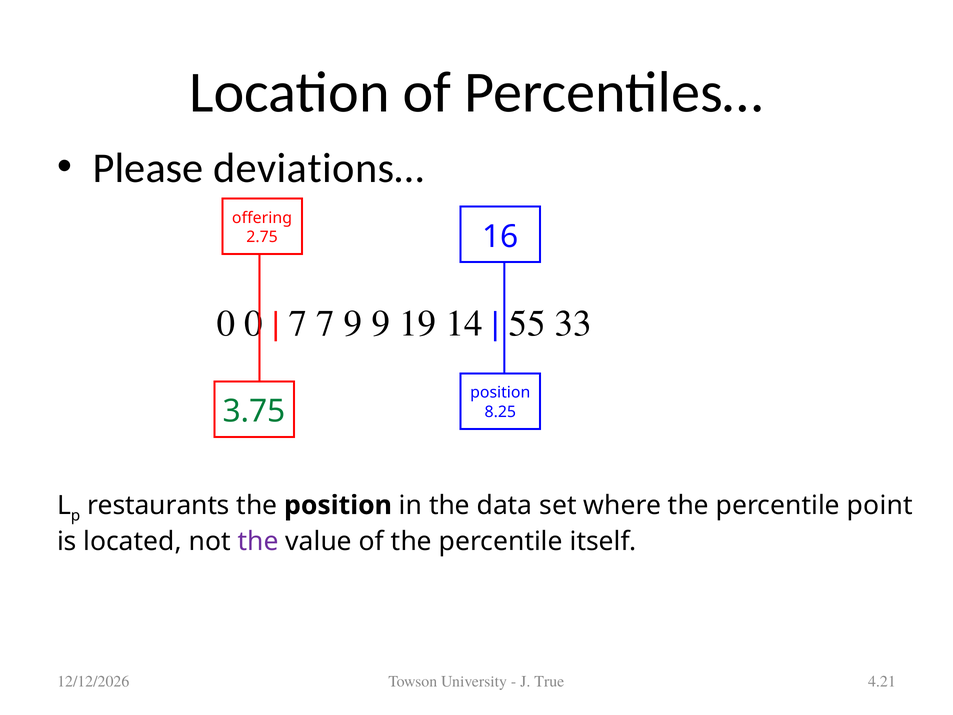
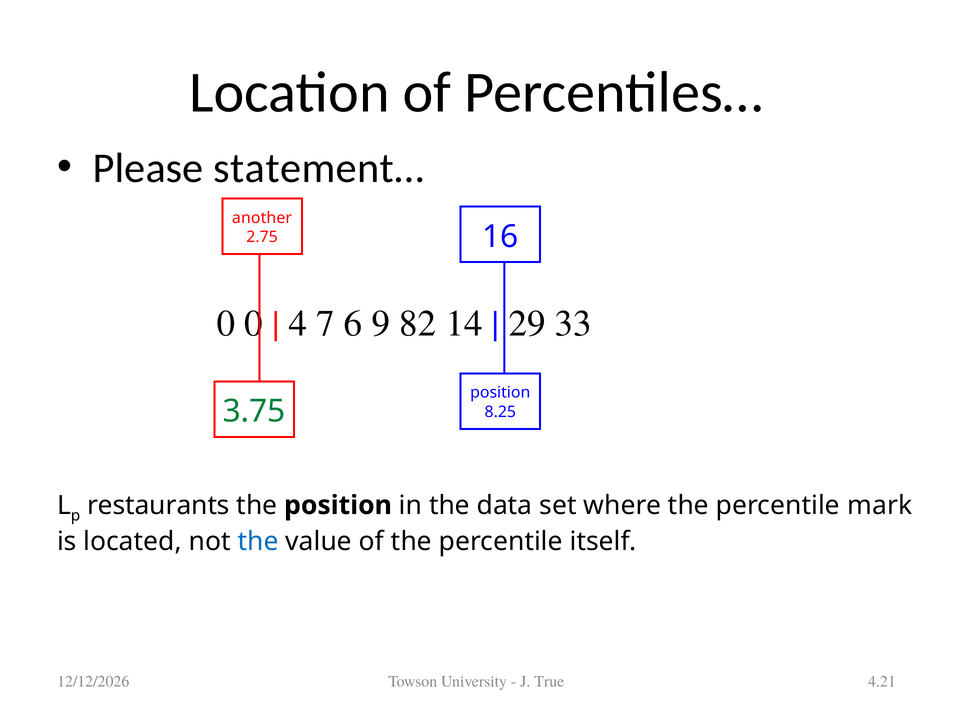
deviations…: deviations… -> statement… (319, 168)
offering: offering -> another (262, 218)
7: 7 -> 4 (298, 323)
7 9: 9 -> 6 (353, 323)
19: 19 -> 82 (418, 323)
55: 55 -> 29 (527, 323)
point: point -> mark (880, 505)
the colour: purple -> blue (258, 541)
